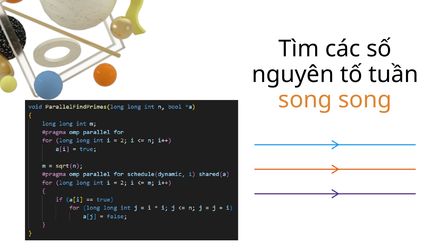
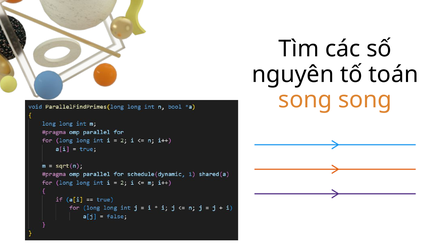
tuần: tuần -> toán (393, 74)
